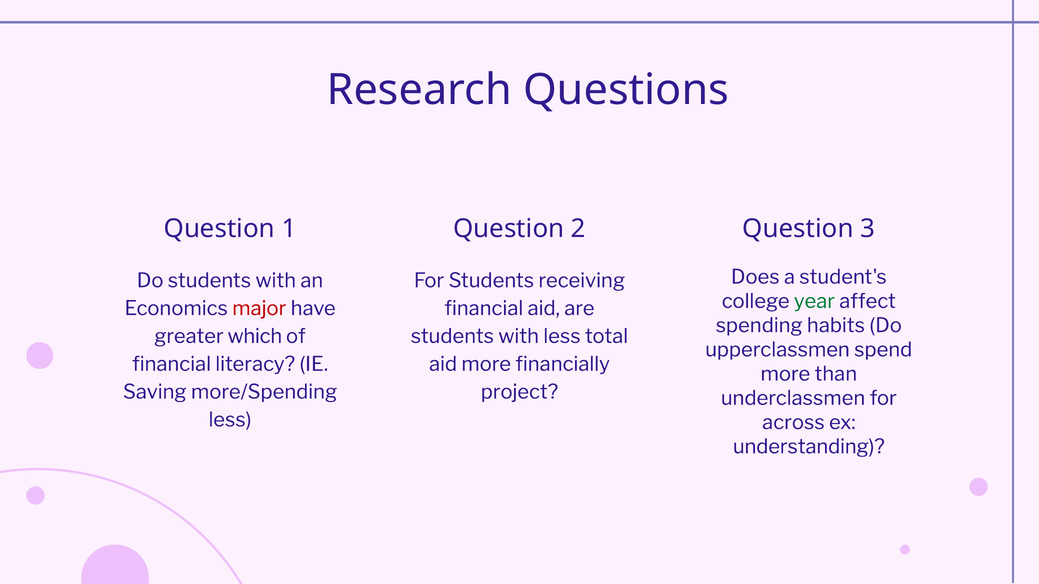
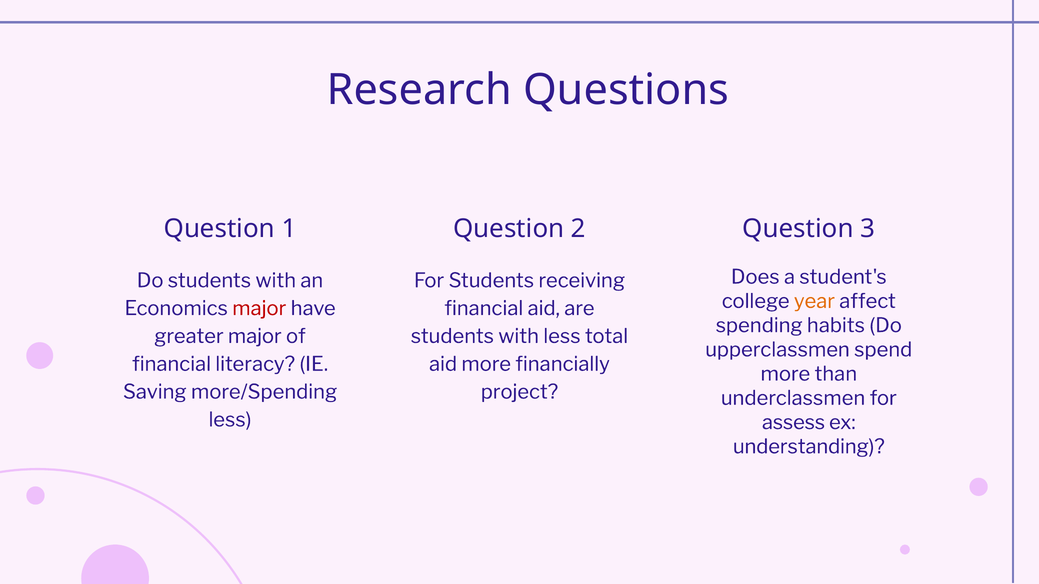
year colour: green -> orange (814, 301)
greater which: which -> major (255, 337)
across: across -> assess (794, 423)
